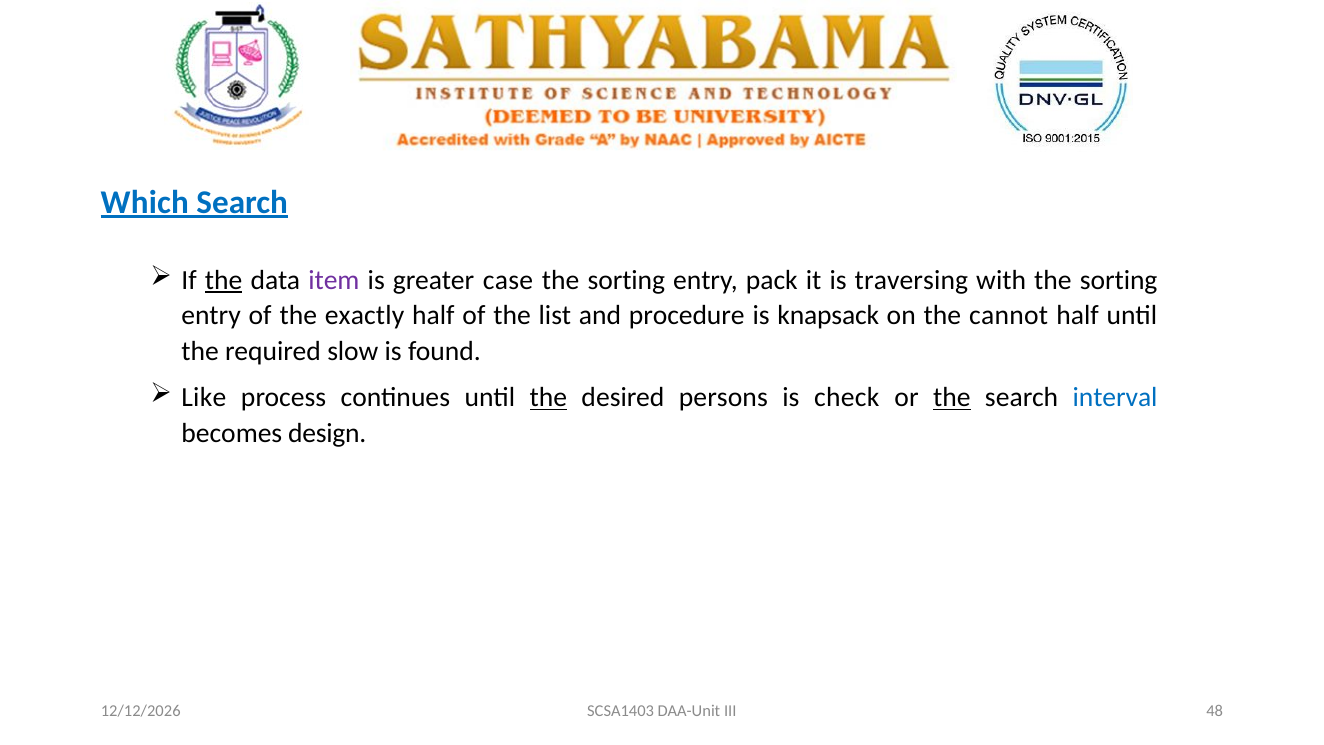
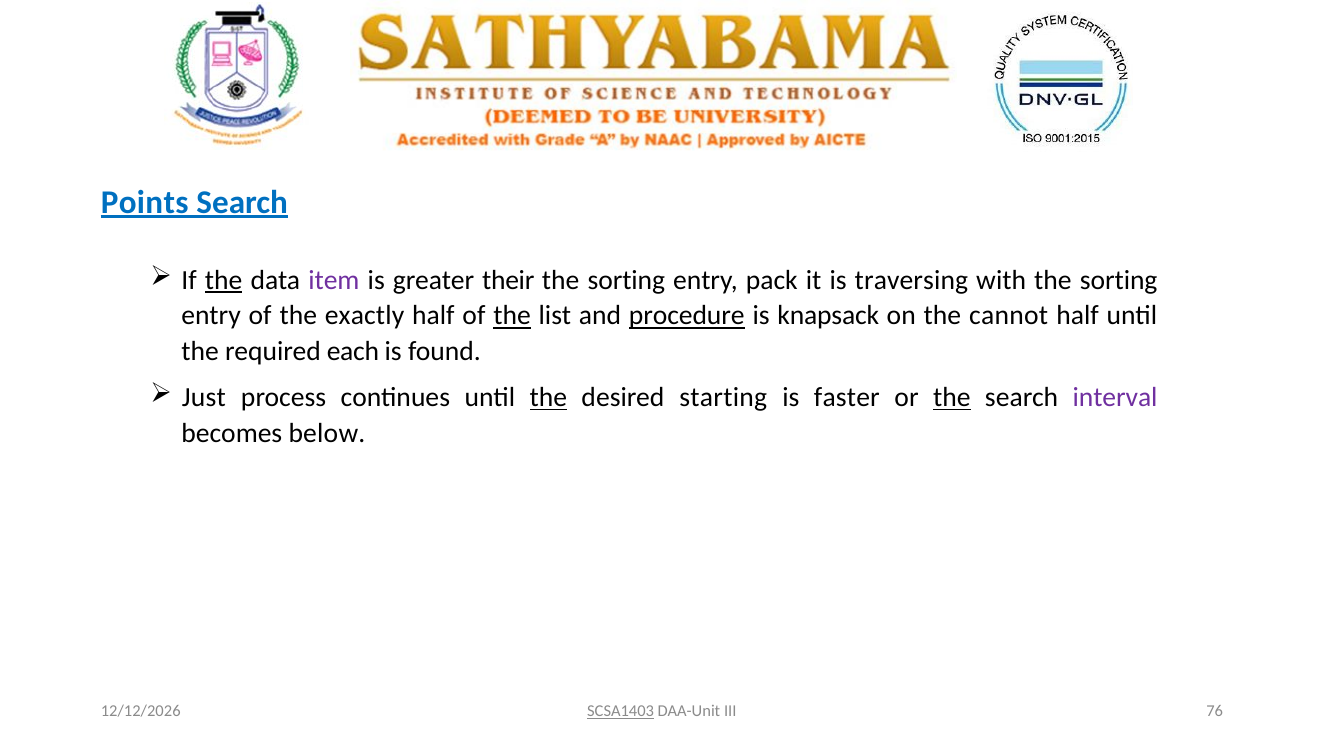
Which: Which -> Points (145, 202)
case: case -> their (508, 280)
the underline: none -> present (512, 316)
procedure underline: none -> present (687, 316)
slow: slow -> each (353, 351)
Like: Like -> Just (204, 398)
persons: persons -> starting (723, 398)
check: check -> faster (847, 398)
interval colour: blue -> purple (1115, 398)
design: design -> below (327, 433)
SCSA1403 underline: none -> present (621, 711)
48: 48 -> 76 (1215, 711)
